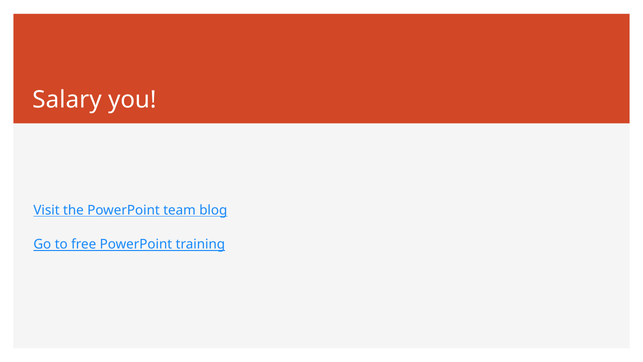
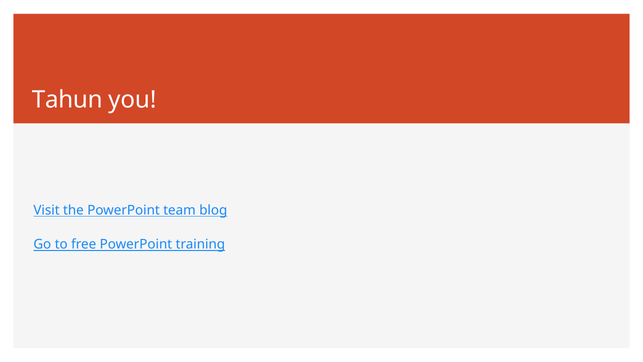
Salary: Salary -> Tahun (67, 100)
